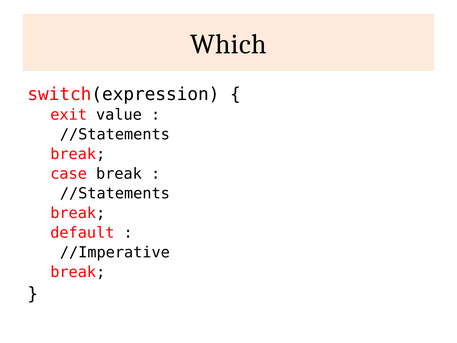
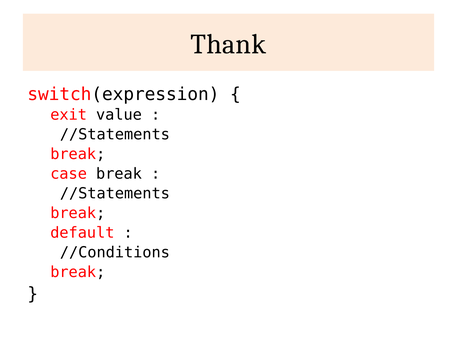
Which: Which -> Thank (228, 44)
//Imperative: //Imperative -> //Conditions (115, 252)
